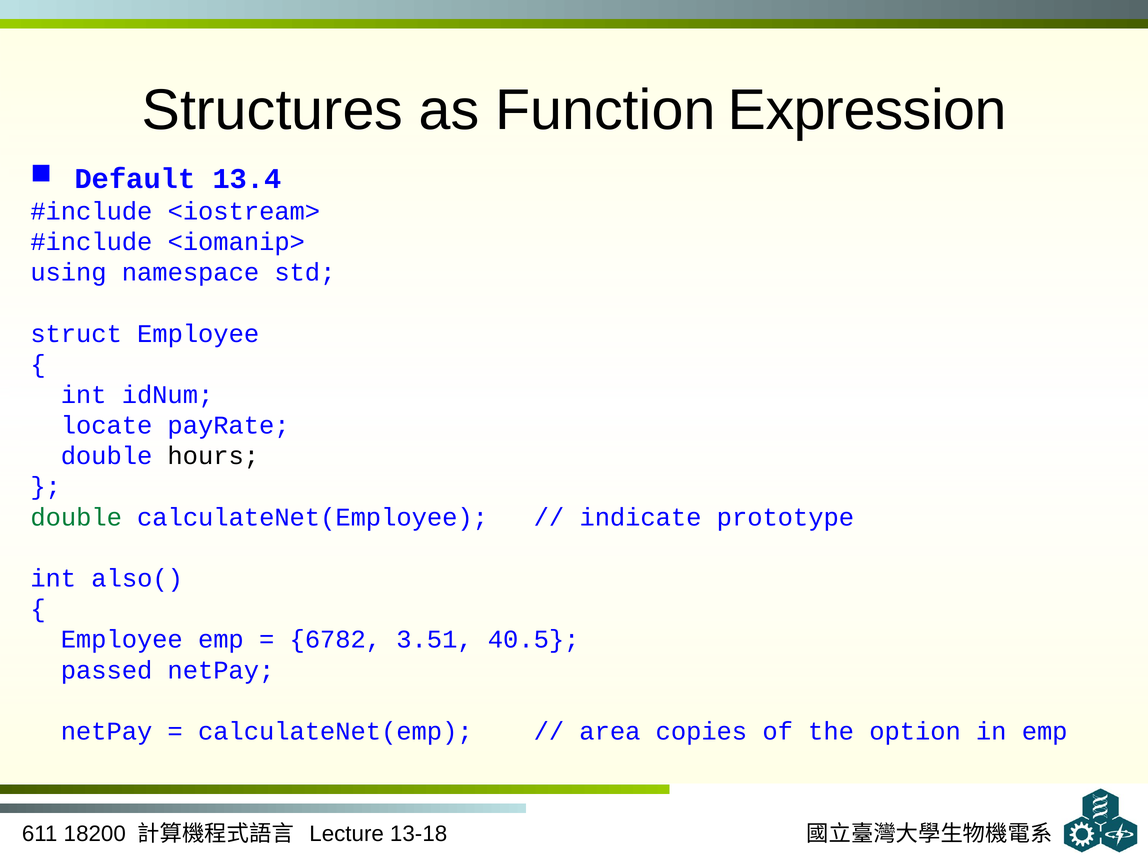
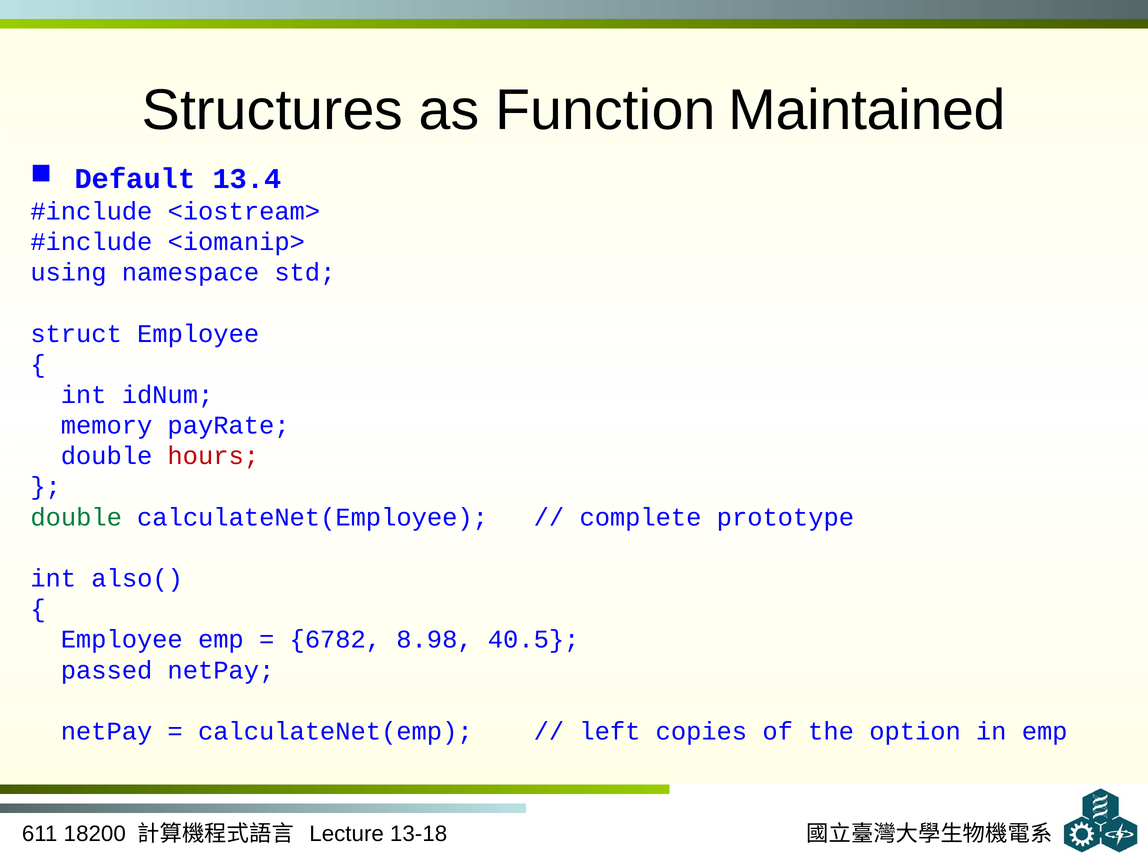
Expression: Expression -> Maintained (867, 110)
locate: locate -> memory (107, 425)
hours colour: black -> red (213, 456)
indicate: indicate -> complete (641, 517)
3.51: 3.51 -> 8.98 (435, 640)
area: area -> left (610, 731)
